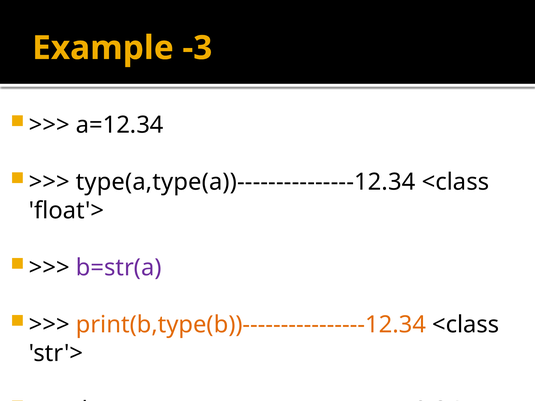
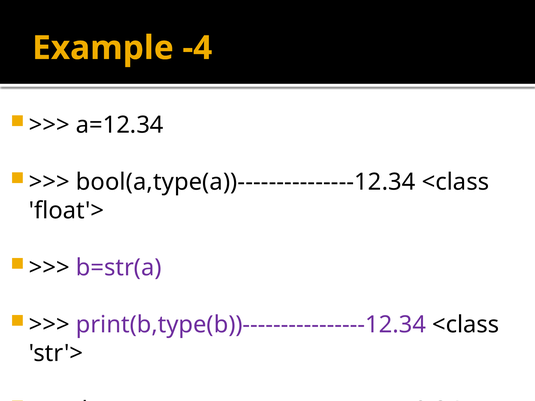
-3: -3 -> -4 (197, 48)
type(a,type(a))---------------12.34: type(a,type(a))---------------12.34 -> bool(a,type(a))---------------12.34 (246, 182)
print(b,type(b))----------------12.34 colour: orange -> purple (251, 325)
